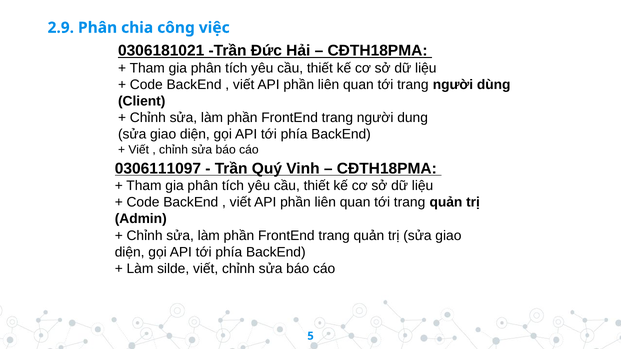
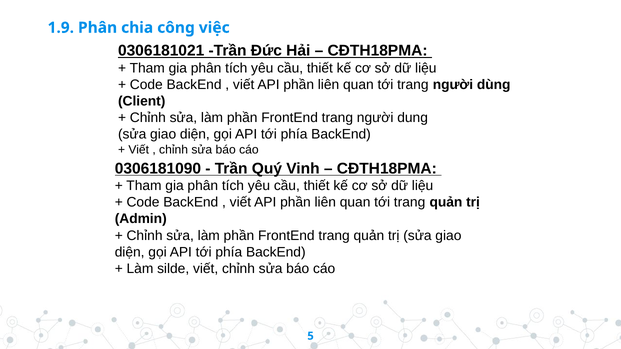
2.9: 2.9 -> 1.9 (61, 28)
0306111097: 0306111097 -> 0306181090 (158, 169)
